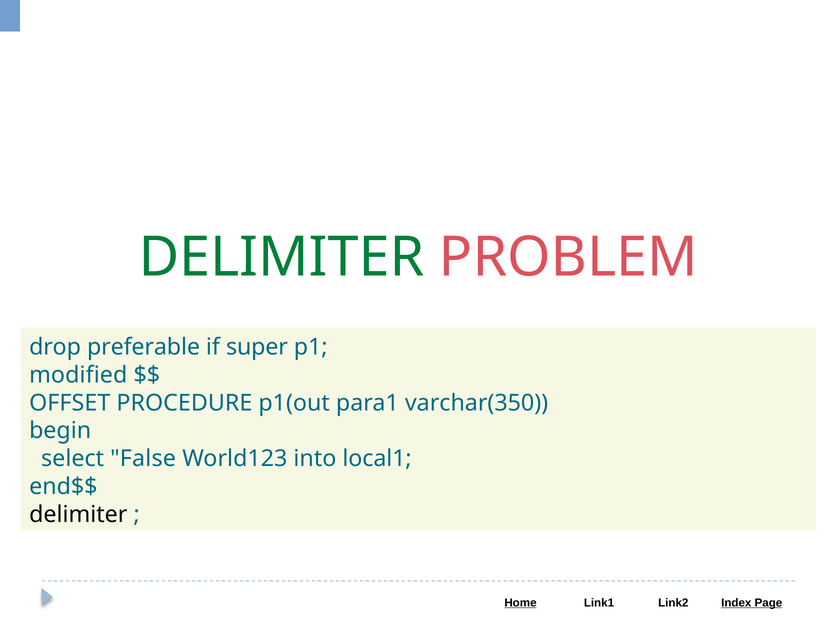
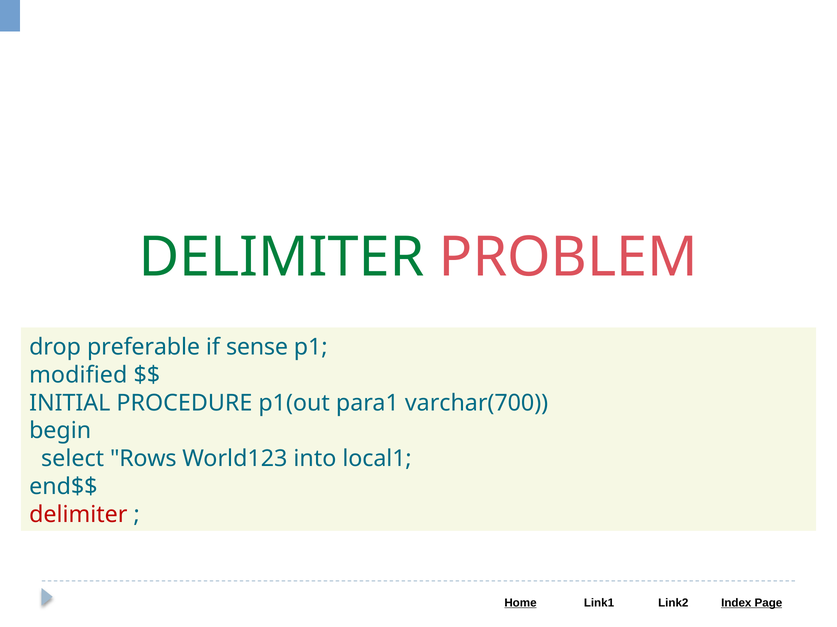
super: super -> sense (257, 348)
OFFSET: OFFSET -> INITIAL (70, 403)
varchar(350: varchar(350 -> varchar(700 (477, 403)
False: False -> Rows (143, 459)
delimiter colour: black -> red (78, 515)
